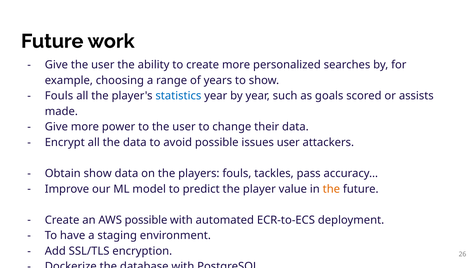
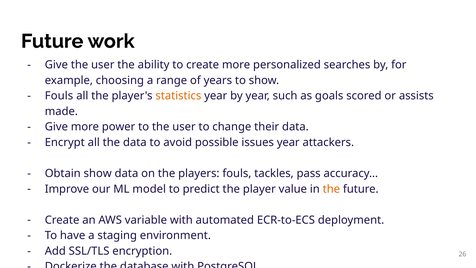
statistics colour: blue -> orange (178, 96)
issues user: user -> year (288, 142)
AWS possible: possible -> variable (146, 220)
